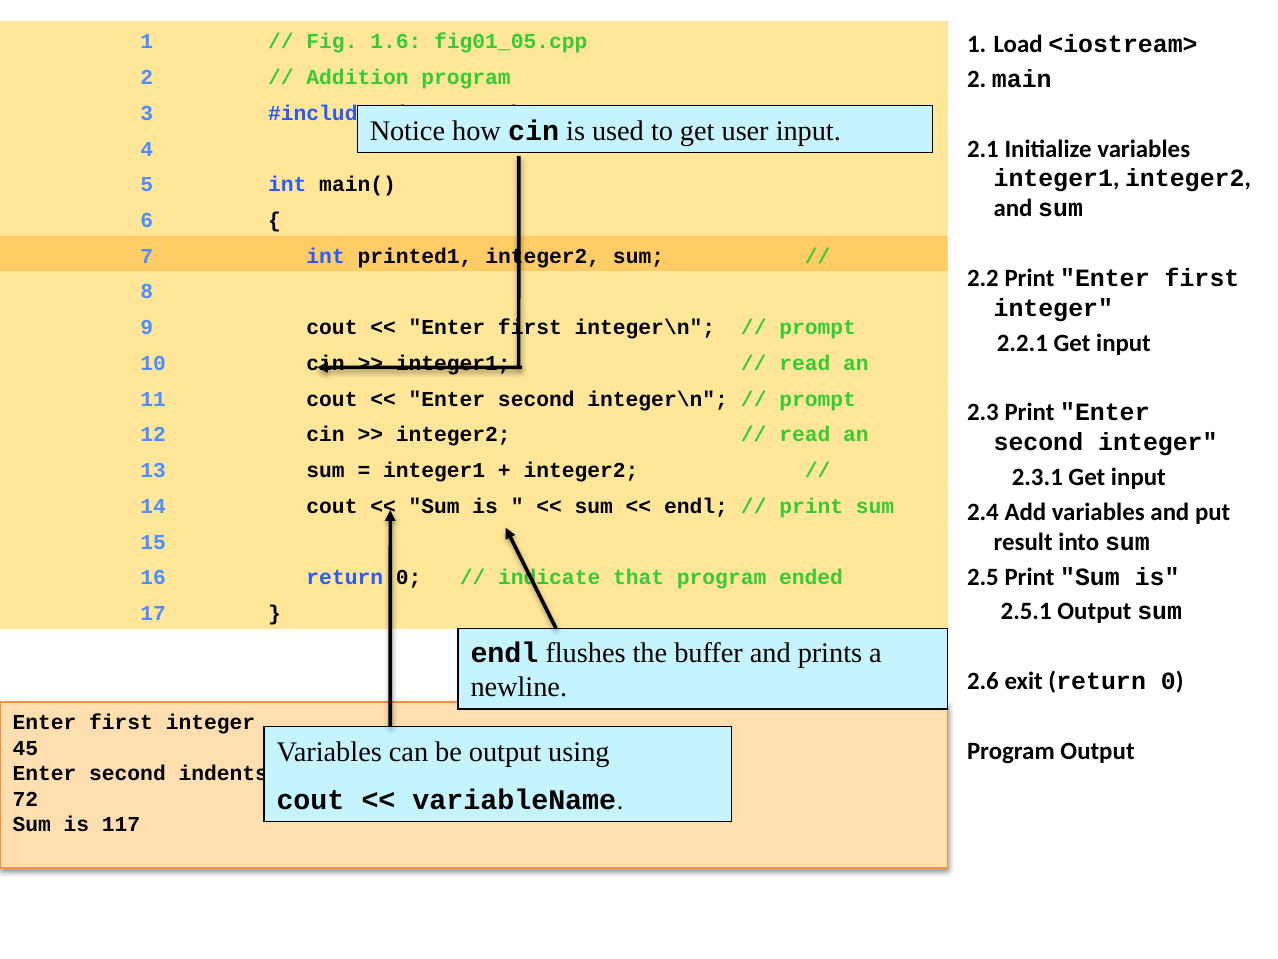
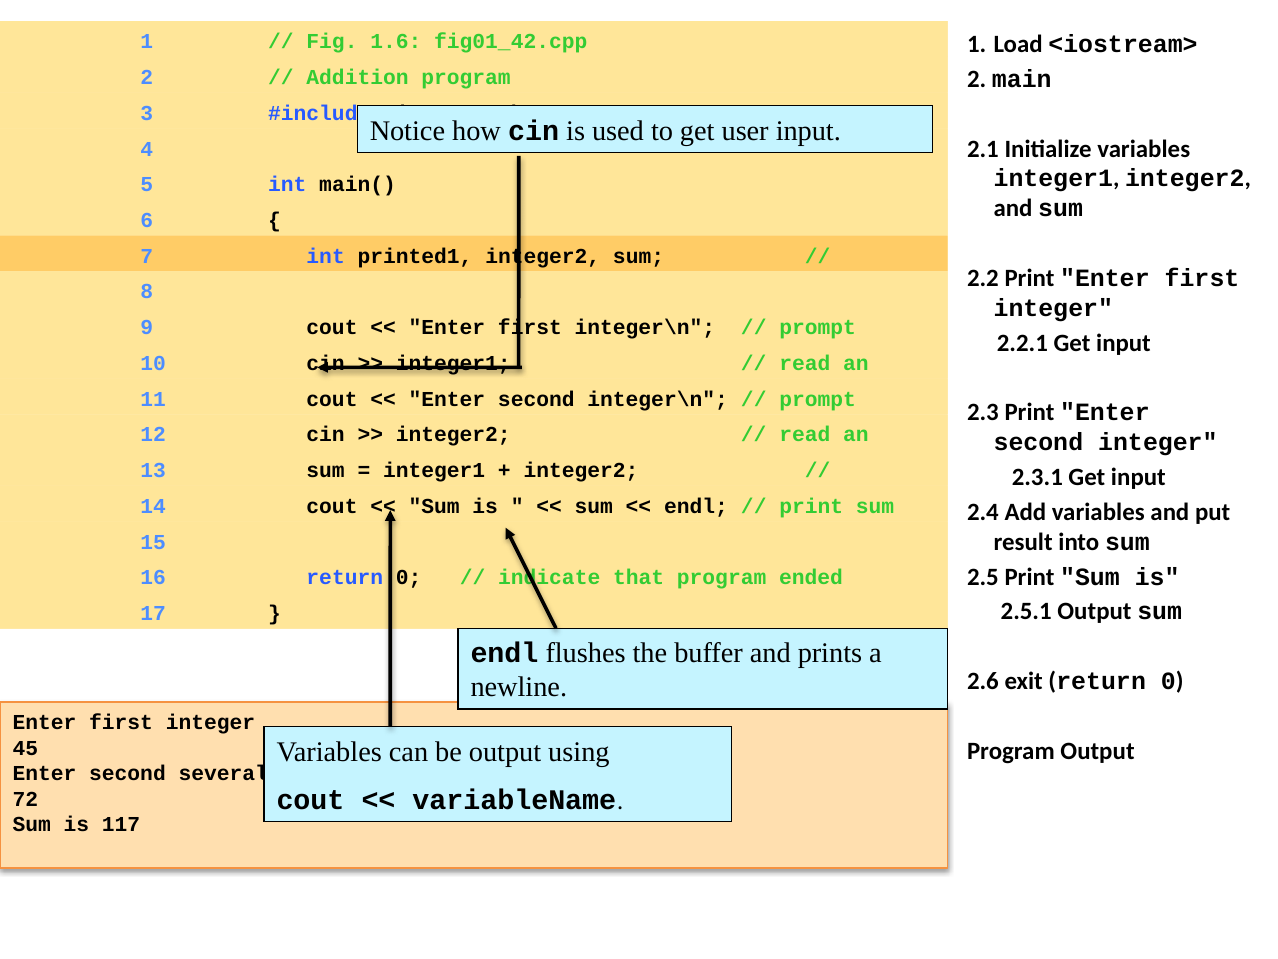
fig01_05.cpp: fig01_05.cpp -> fig01_42.cpp (511, 42)
indents: indents -> several (223, 773)
